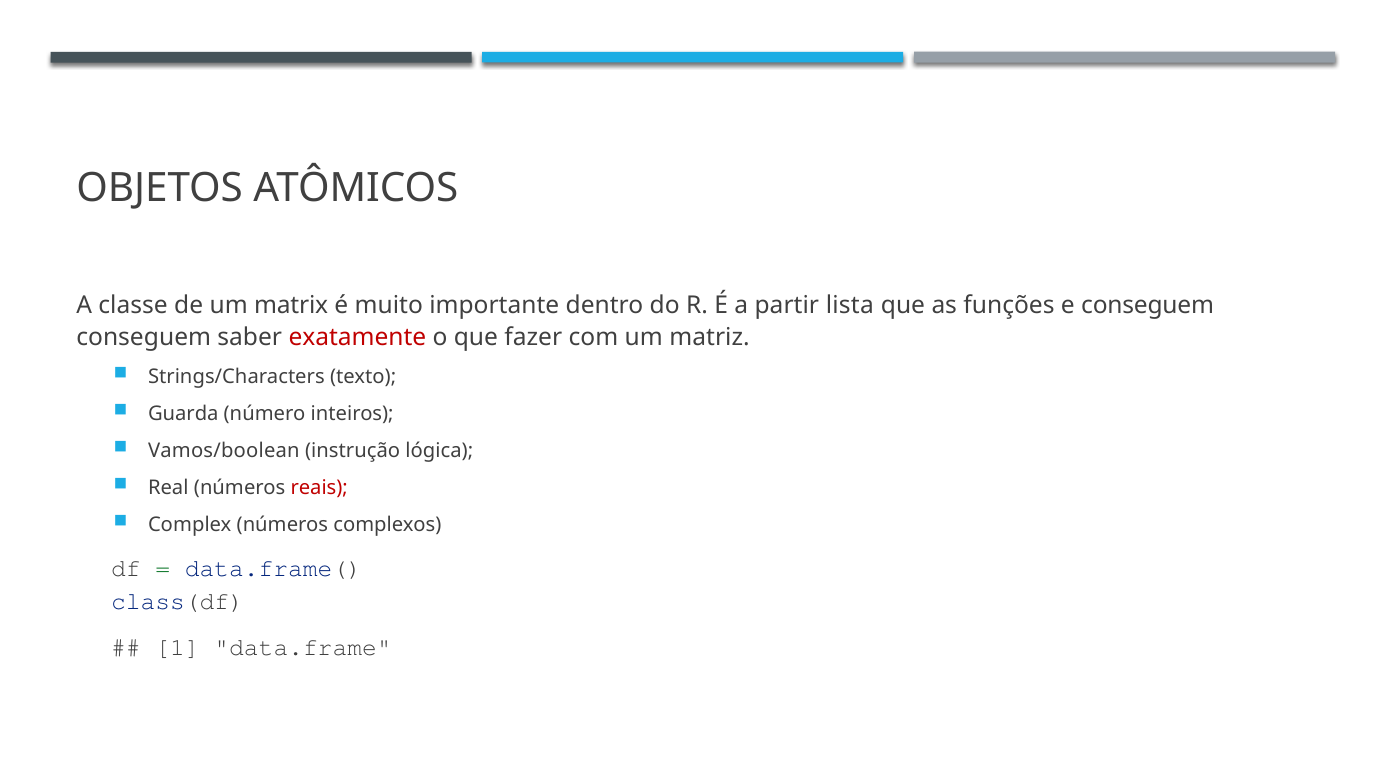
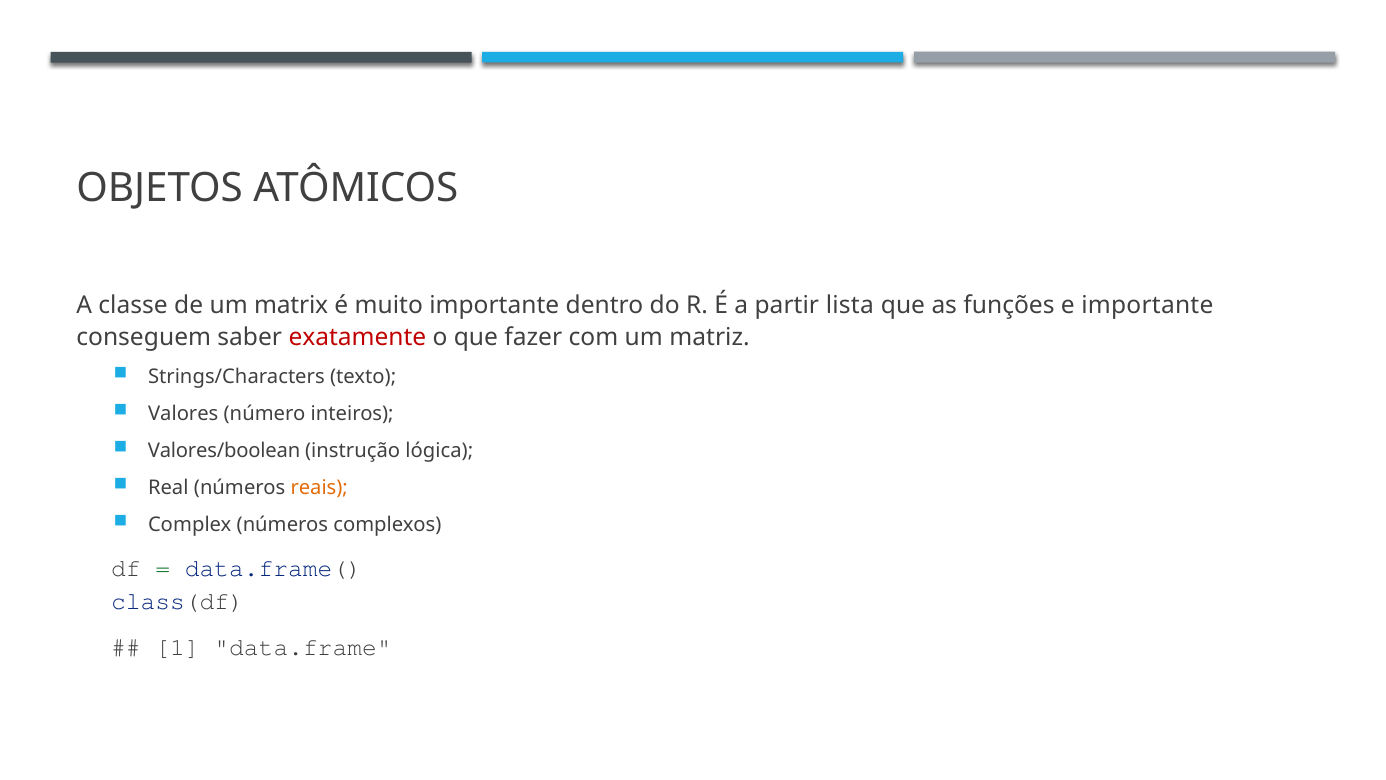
e conseguem: conseguem -> importante (1147, 305)
Guarda: Guarda -> Valores (183, 414)
Vamos/boolean: Vamos/boolean -> Valores/boolean (224, 451)
reais colour: red -> orange (319, 488)
